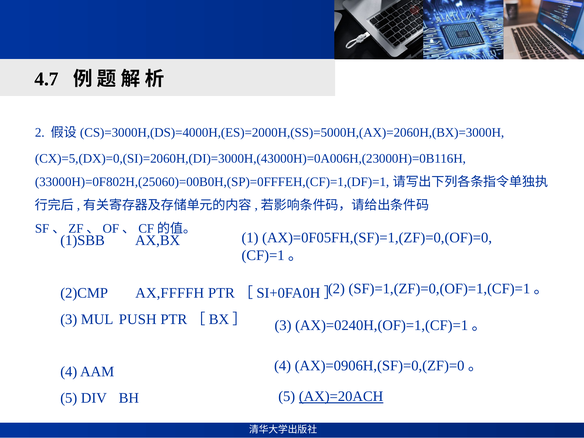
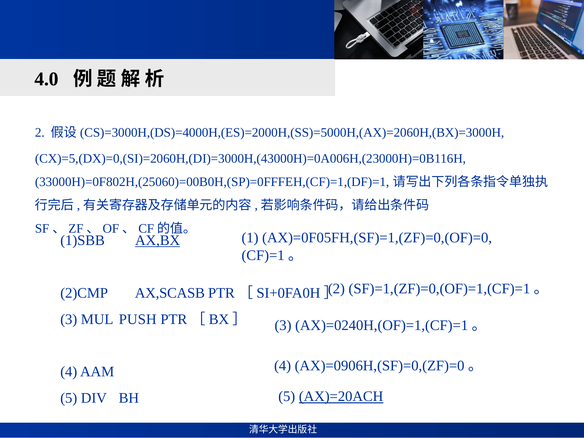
4.7: 4.7 -> 4.0 (47, 79)
AX,BX underline: none -> present (158, 240)
AX,FFFFH: AX,FFFFH -> AX,SCASB (170, 293)
